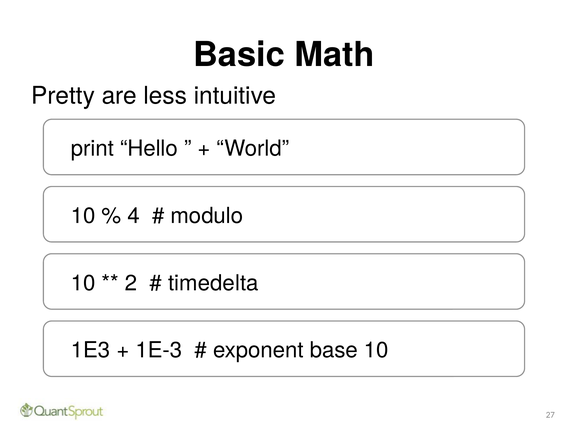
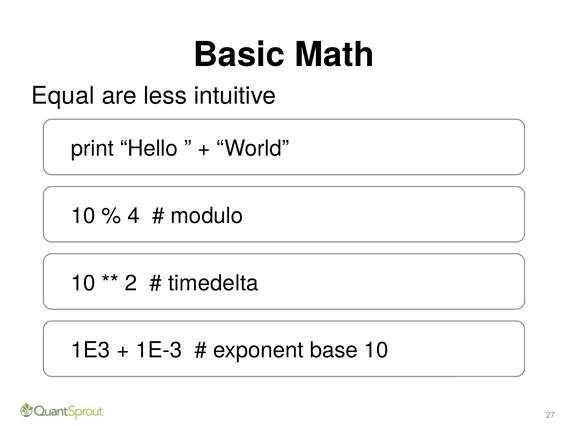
Pretty: Pretty -> Equal (63, 96)
